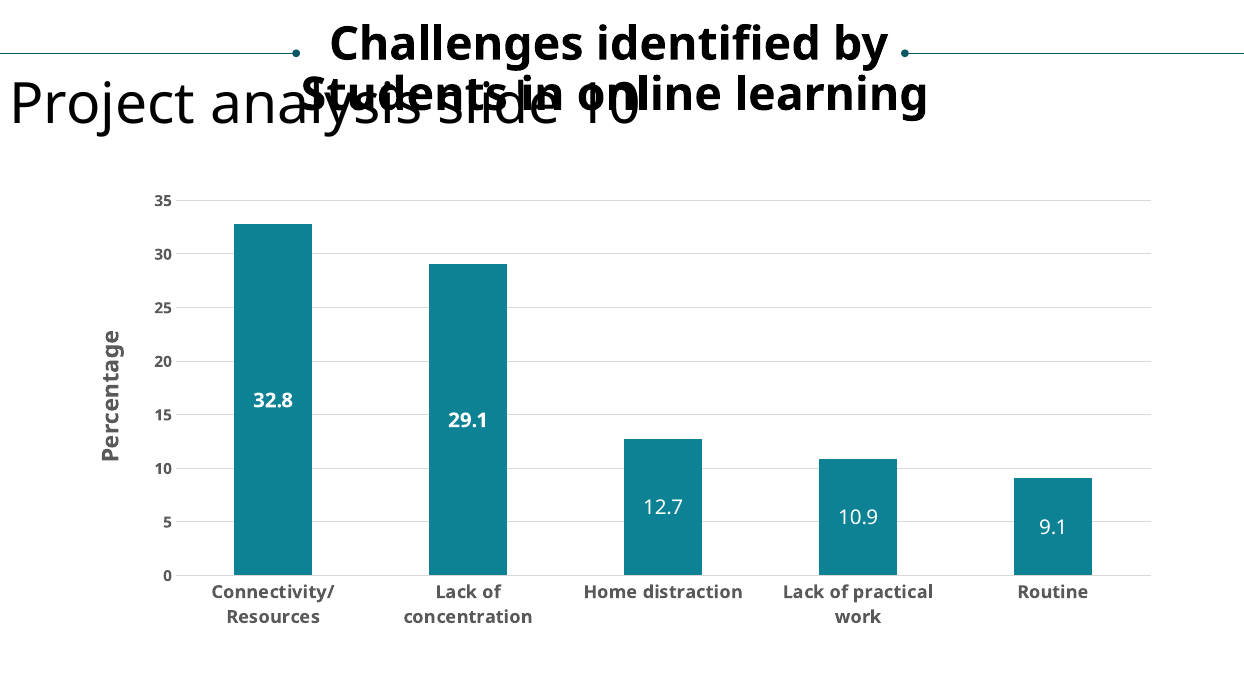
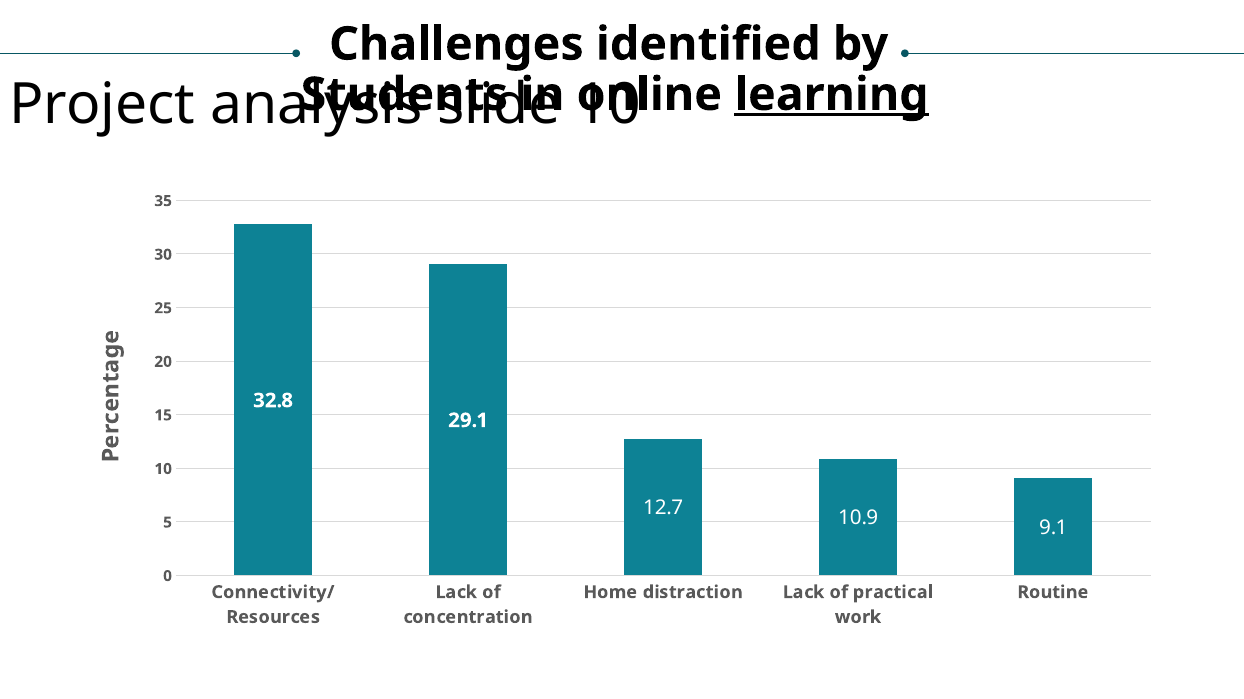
learning underline: none -> present (831, 95)
